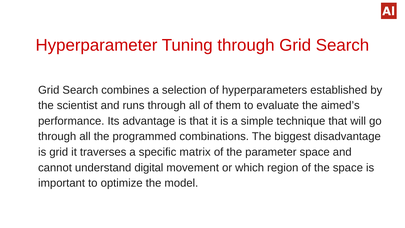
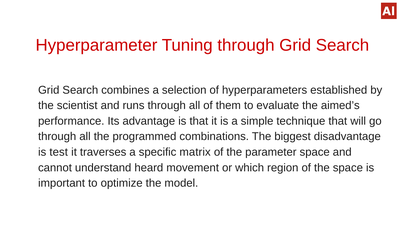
is grid: grid -> test (59, 152)
digital: digital -> heard (149, 168)
